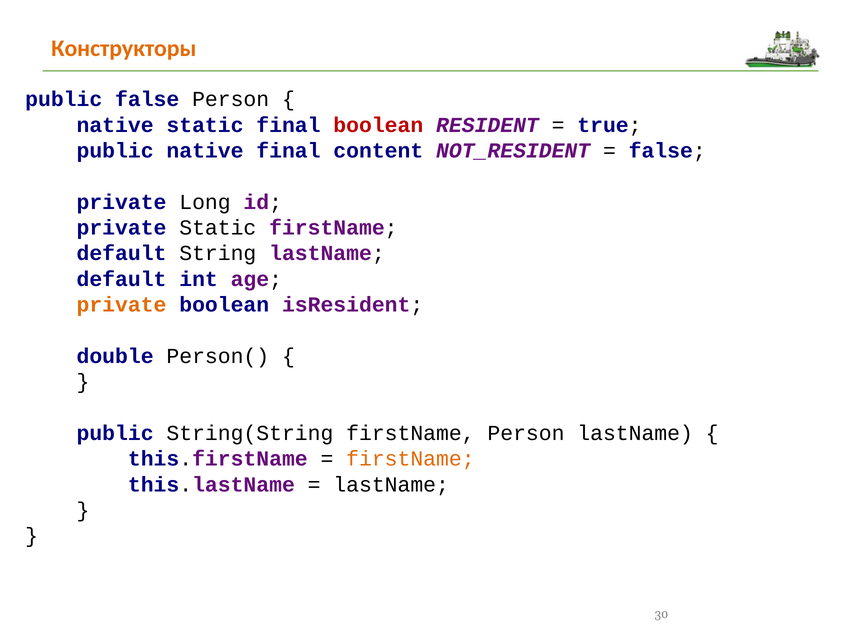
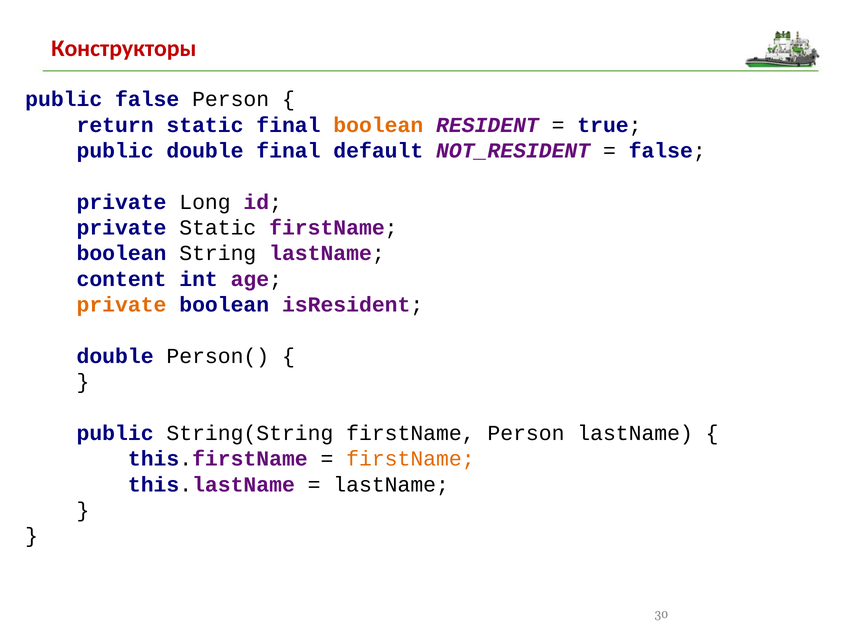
Конструкторы colour: orange -> red (124, 48)
native: native -> return (115, 125)
boolean colour: red -> orange (378, 125)
public native: native -> double (205, 151)
content: content -> default (378, 151)
default: default -> boolean (122, 253)
default: default -> content (122, 279)
